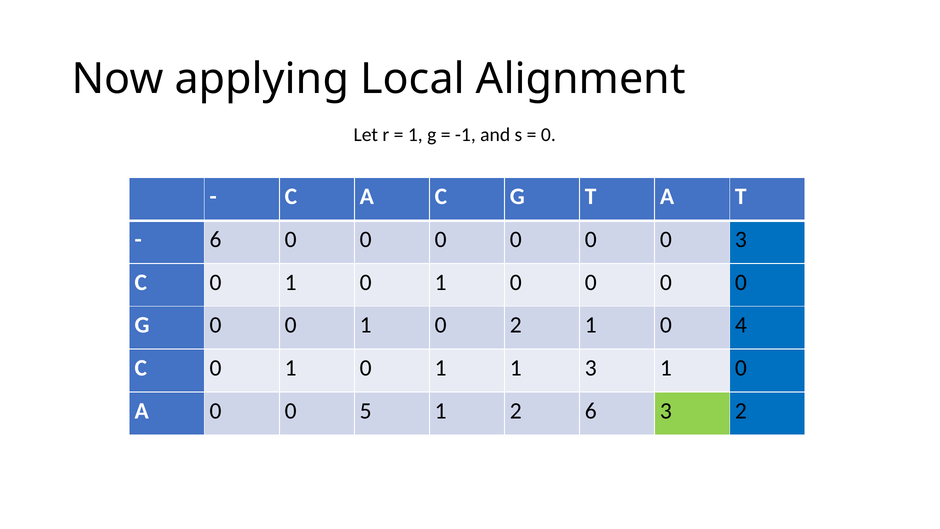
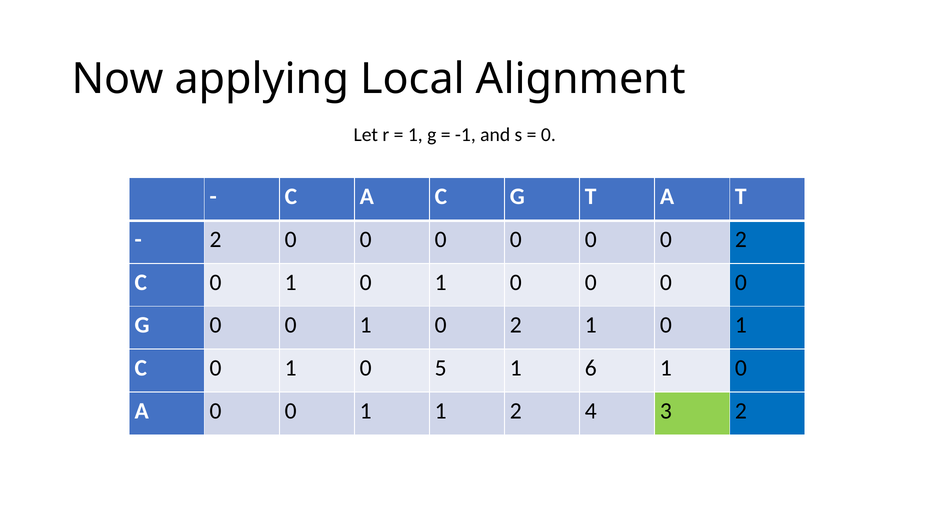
6: 6 -> 2 (216, 239)
0 0 3: 3 -> 2 (741, 239)
2 1 0 4: 4 -> 1 (741, 325)
1: 1 -> 5 (441, 368)
1 3: 3 -> 6 (591, 368)
A 0 0 5: 5 -> 1 (366, 411)
2 6: 6 -> 4 (591, 411)
